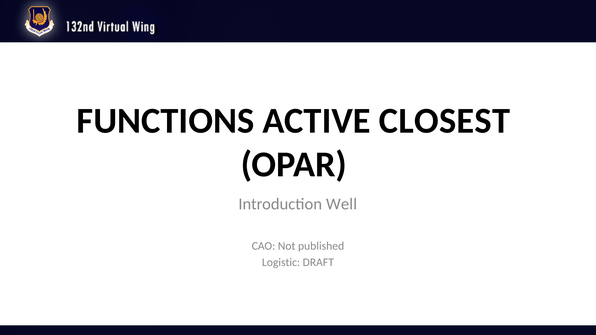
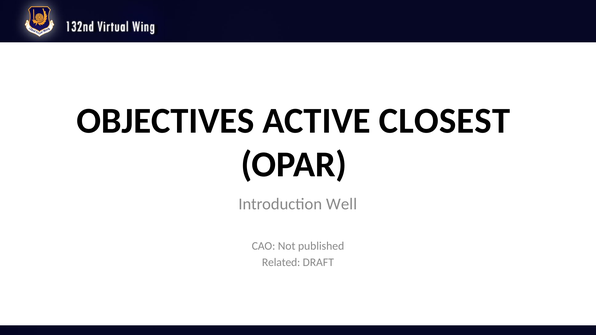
FUNCTIONS: FUNCTIONS -> OBJECTIVES (166, 121)
Logistic: Logistic -> Related (281, 262)
